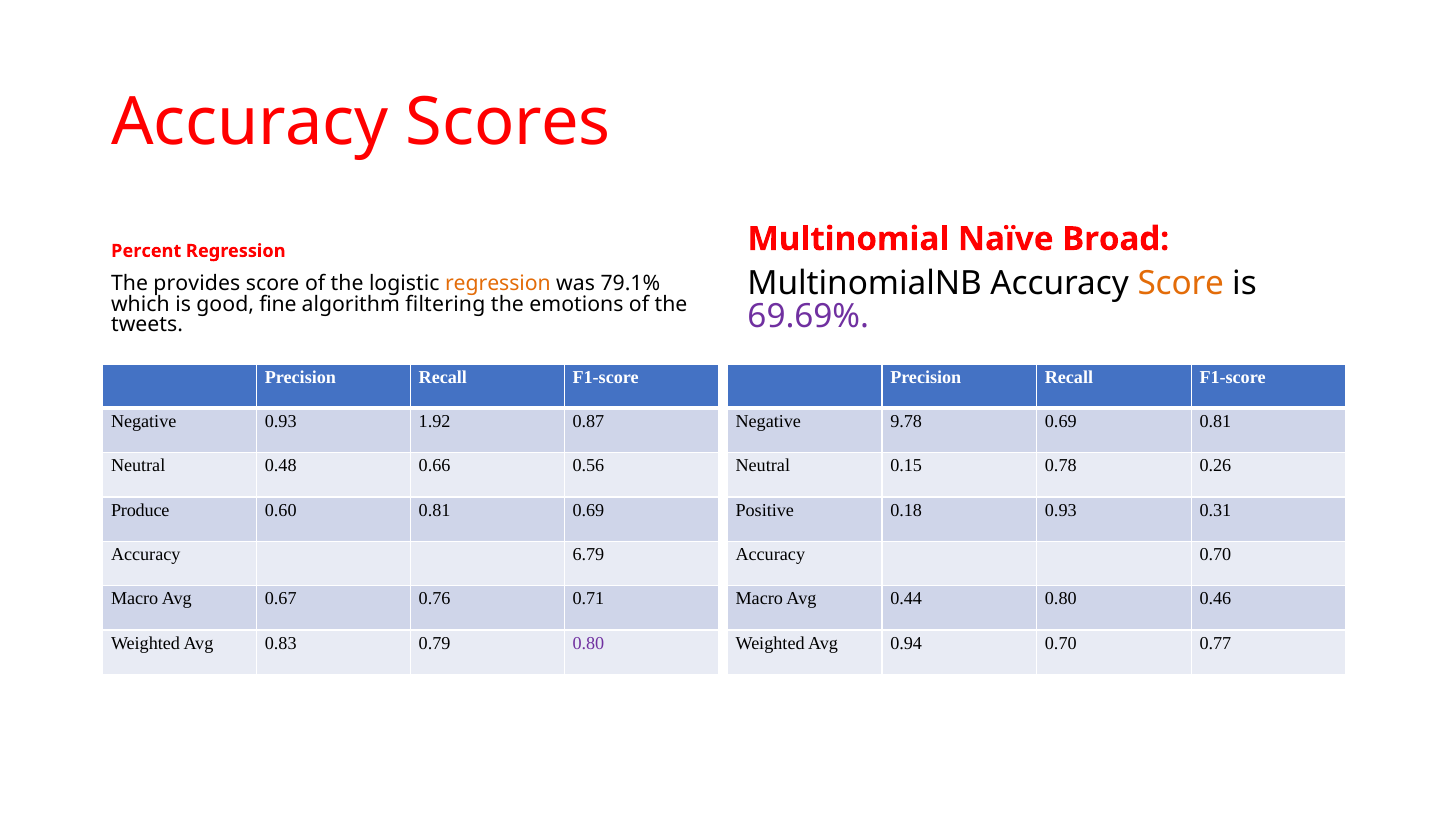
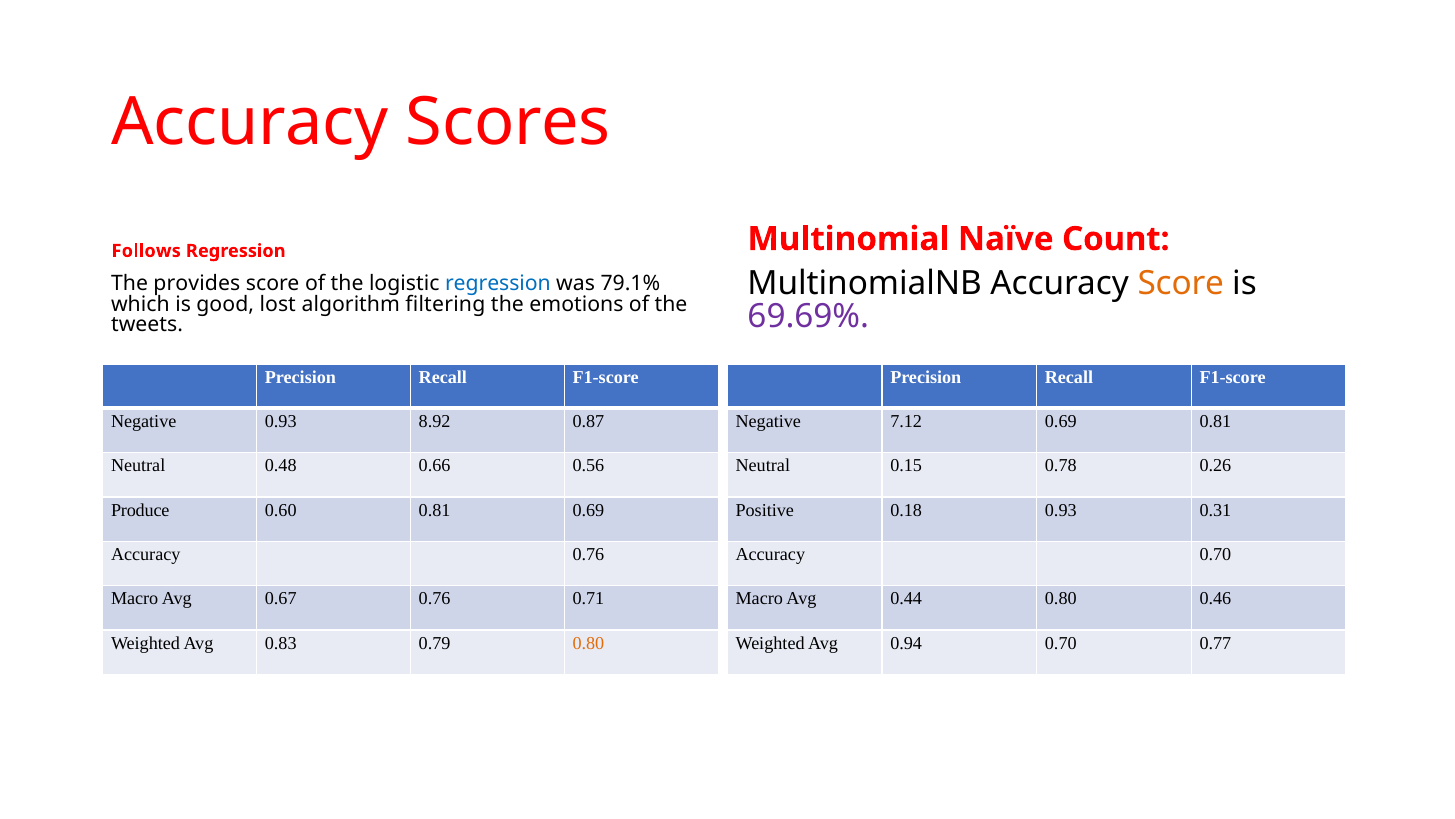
Broad: Broad -> Count (1116, 239)
Percent: Percent -> Follows (146, 251)
regression colour: orange -> blue (498, 283)
fine: fine -> lost (278, 304)
1.92: 1.92 -> 8.92 (435, 421)
9.78: 9.78 -> 7.12 (906, 421)
Accuracy 6.79: 6.79 -> 0.76 (588, 554)
0.80 colour: purple -> orange (588, 643)
